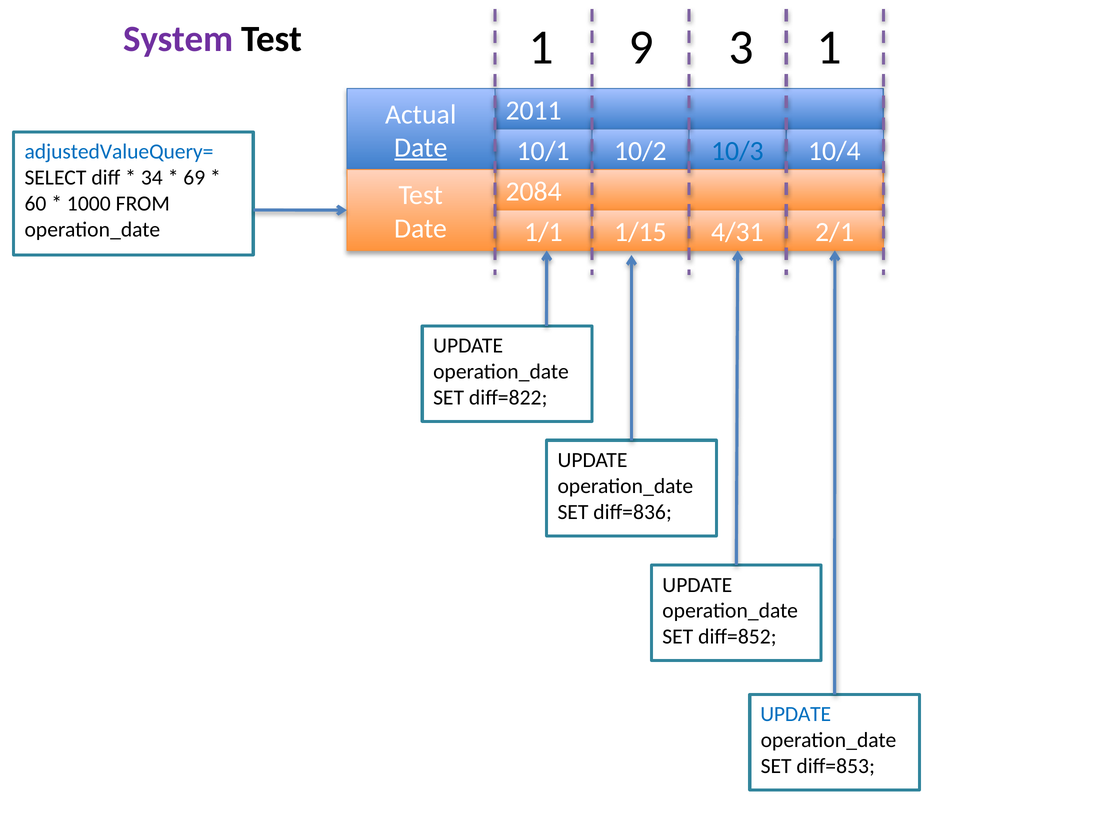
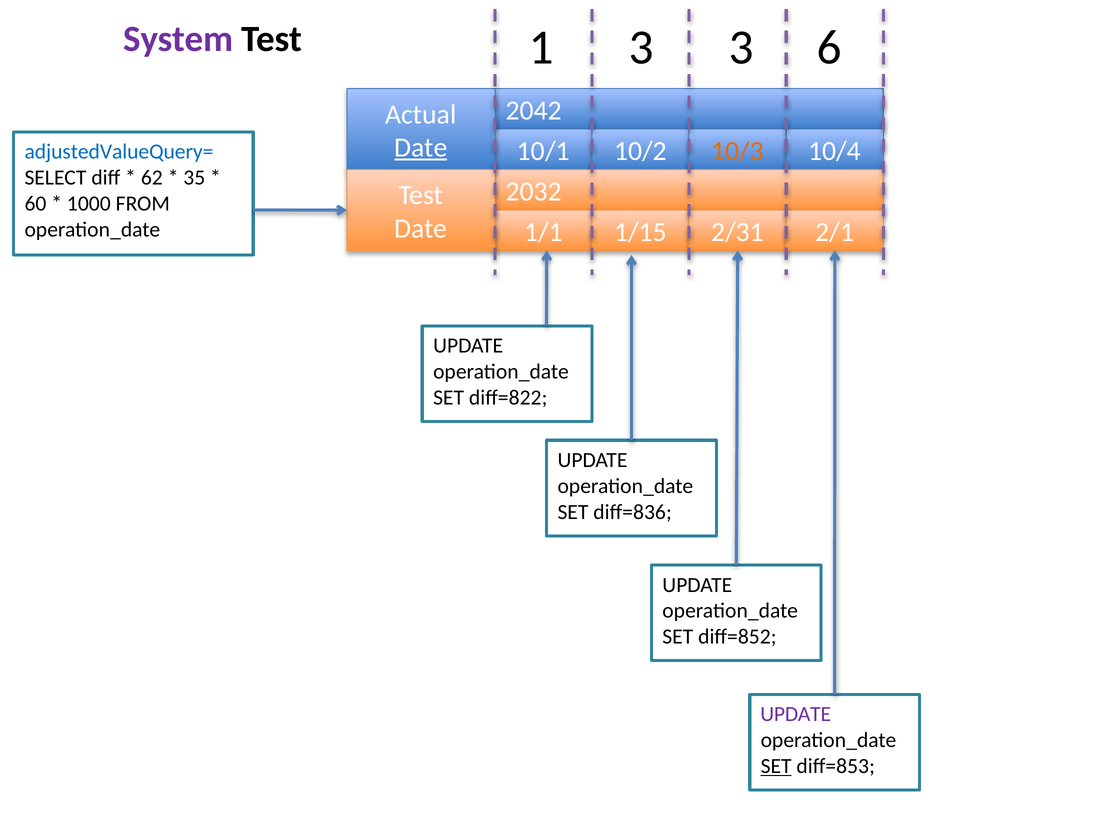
1 9: 9 -> 3 (641, 47)
3 1: 1 -> 6 (829, 47)
2011: 2011 -> 2042 (534, 111)
10/3 colour: blue -> orange (738, 151)
34: 34 -> 62 (152, 178)
69: 69 -> 35 (194, 178)
2084: 2084 -> 2032 (534, 192)
4/31: 4/31 -> 2/31 (738, 232)
UPDATE colour: blue -> purple (796, 715)
SET underline: none -> present (776, 767)
